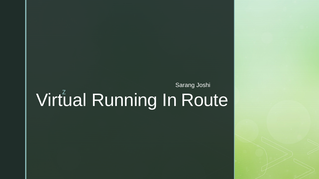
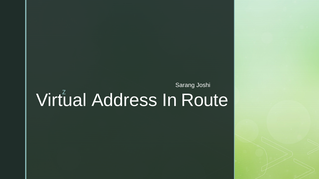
Running: Running -> Address (124, 100)
